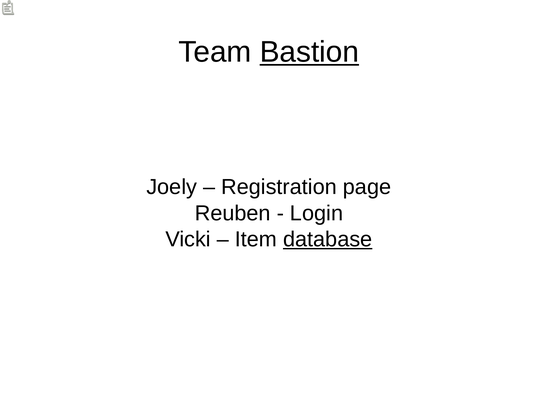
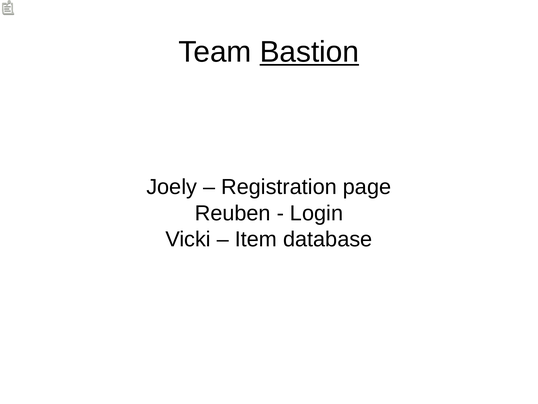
database underline: present -> none (328, 239)
